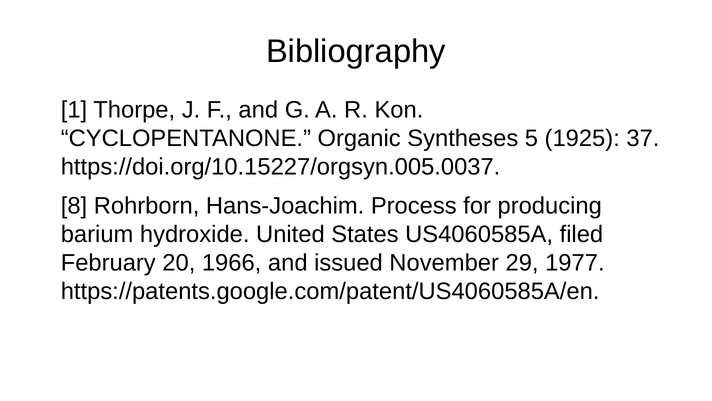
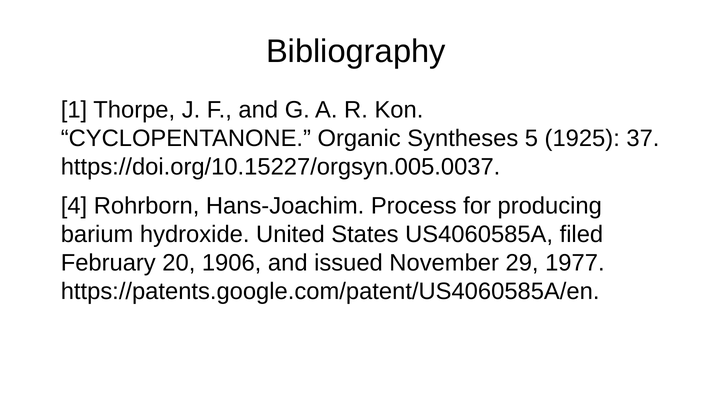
8: 8 -> 4 (74, 206)
1966: 1966 -> 1906 (232, 263)
